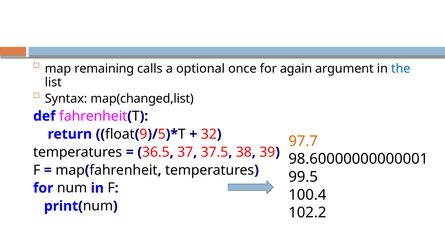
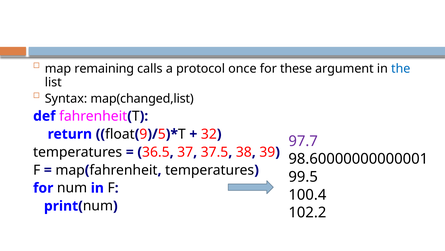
optional: optional -> protocol (201, 68)
again: again -> these (296, 68)
97.7 colour: orange -> purple (303, 141)
